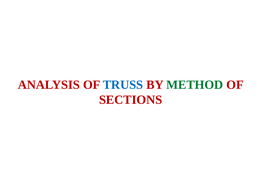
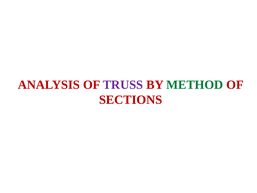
TRUSS colour: blue -> purple (123, 85)
